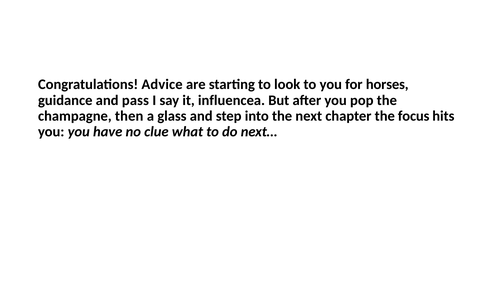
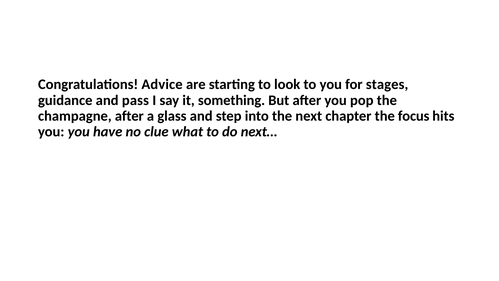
horses: horses -> stages (387, 84)
influencea: influencea -> something (232, 100)
champagne then: then -> after (129, 116)
